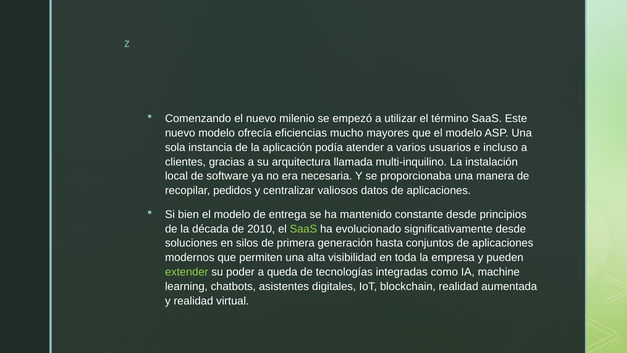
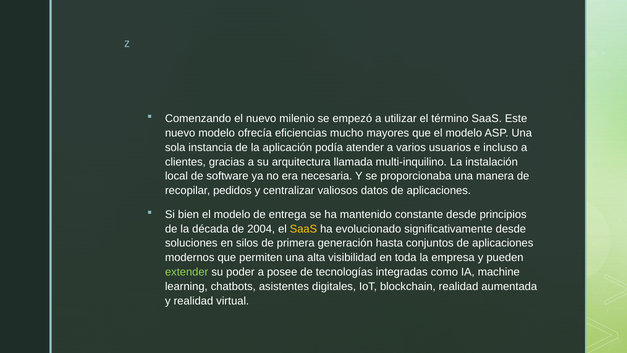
2010: 2010 -> 2004 (261, 229)
SaaS colour: light green -> yellow (303, 229)
queda: queda -> posee (282, 272)
